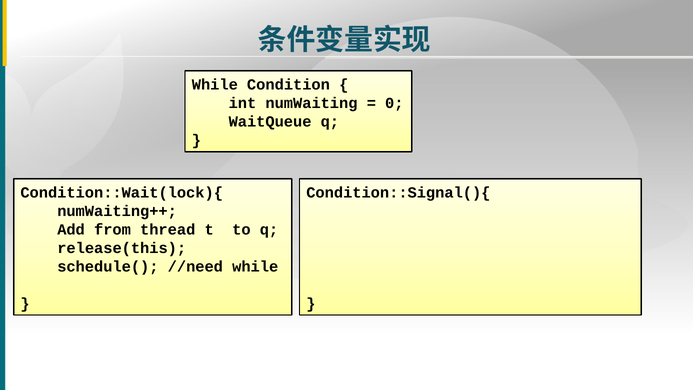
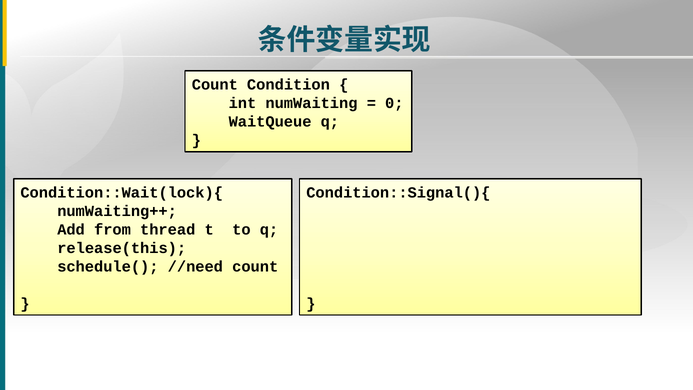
While: While -> Count (215, 85)
//need while: while -> count (255, 266)
